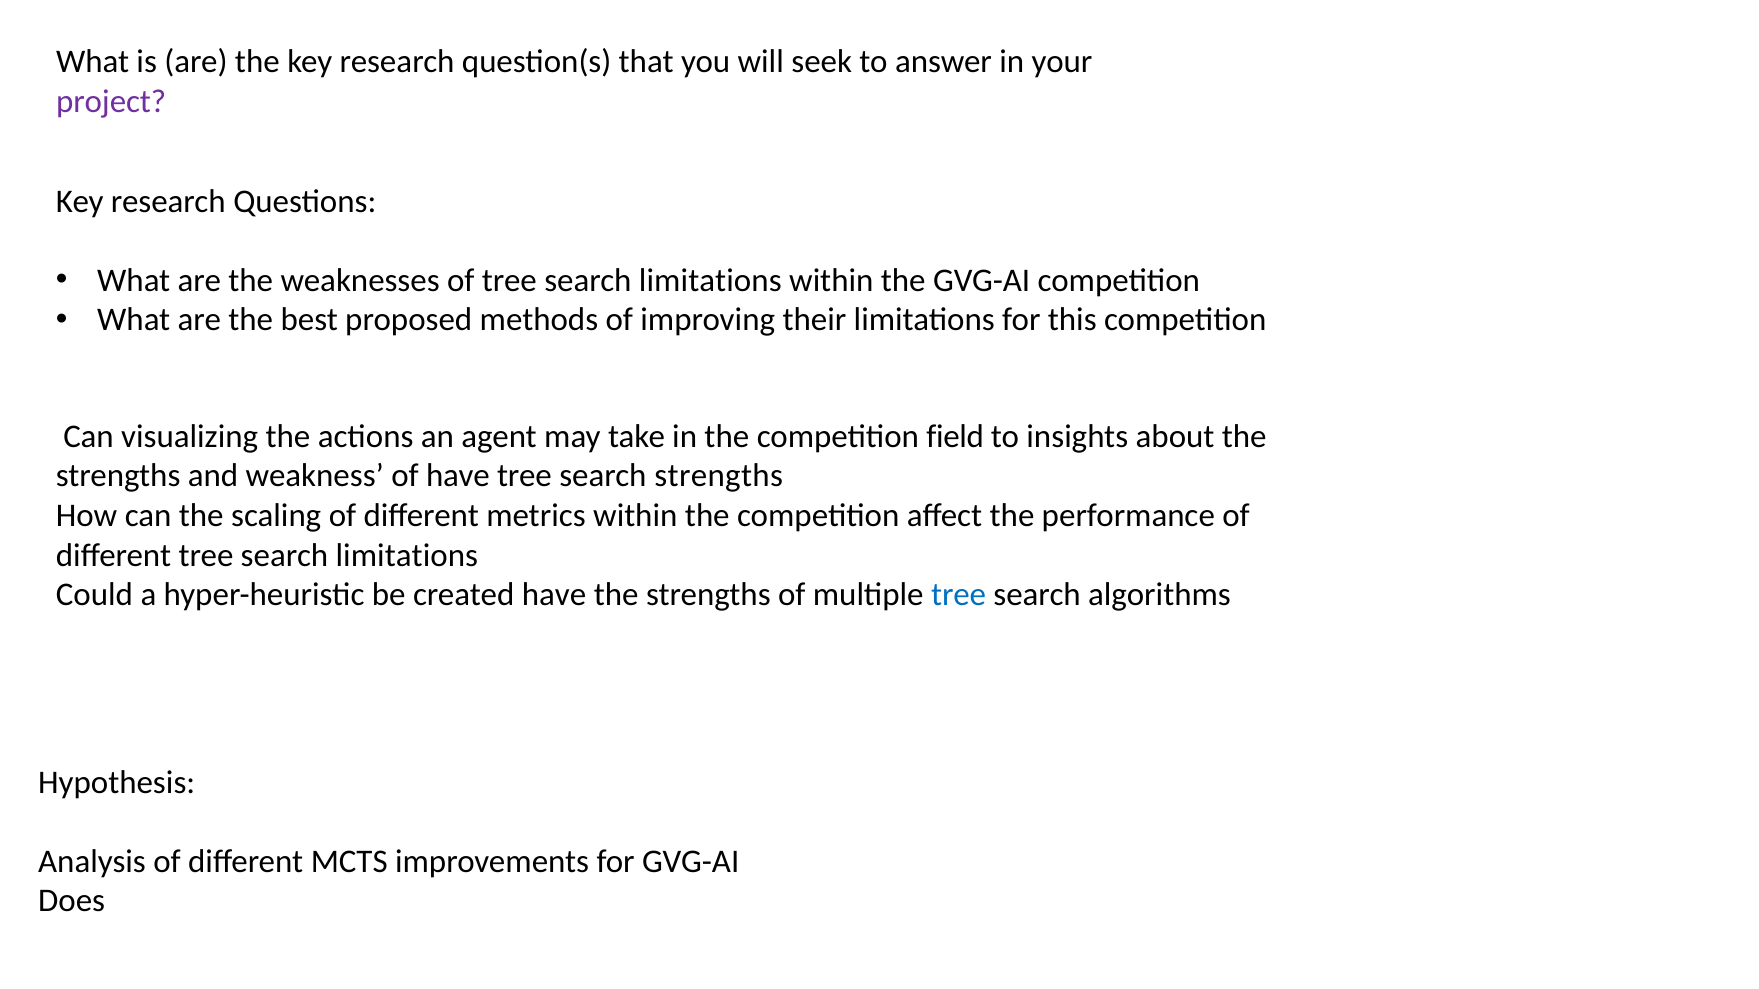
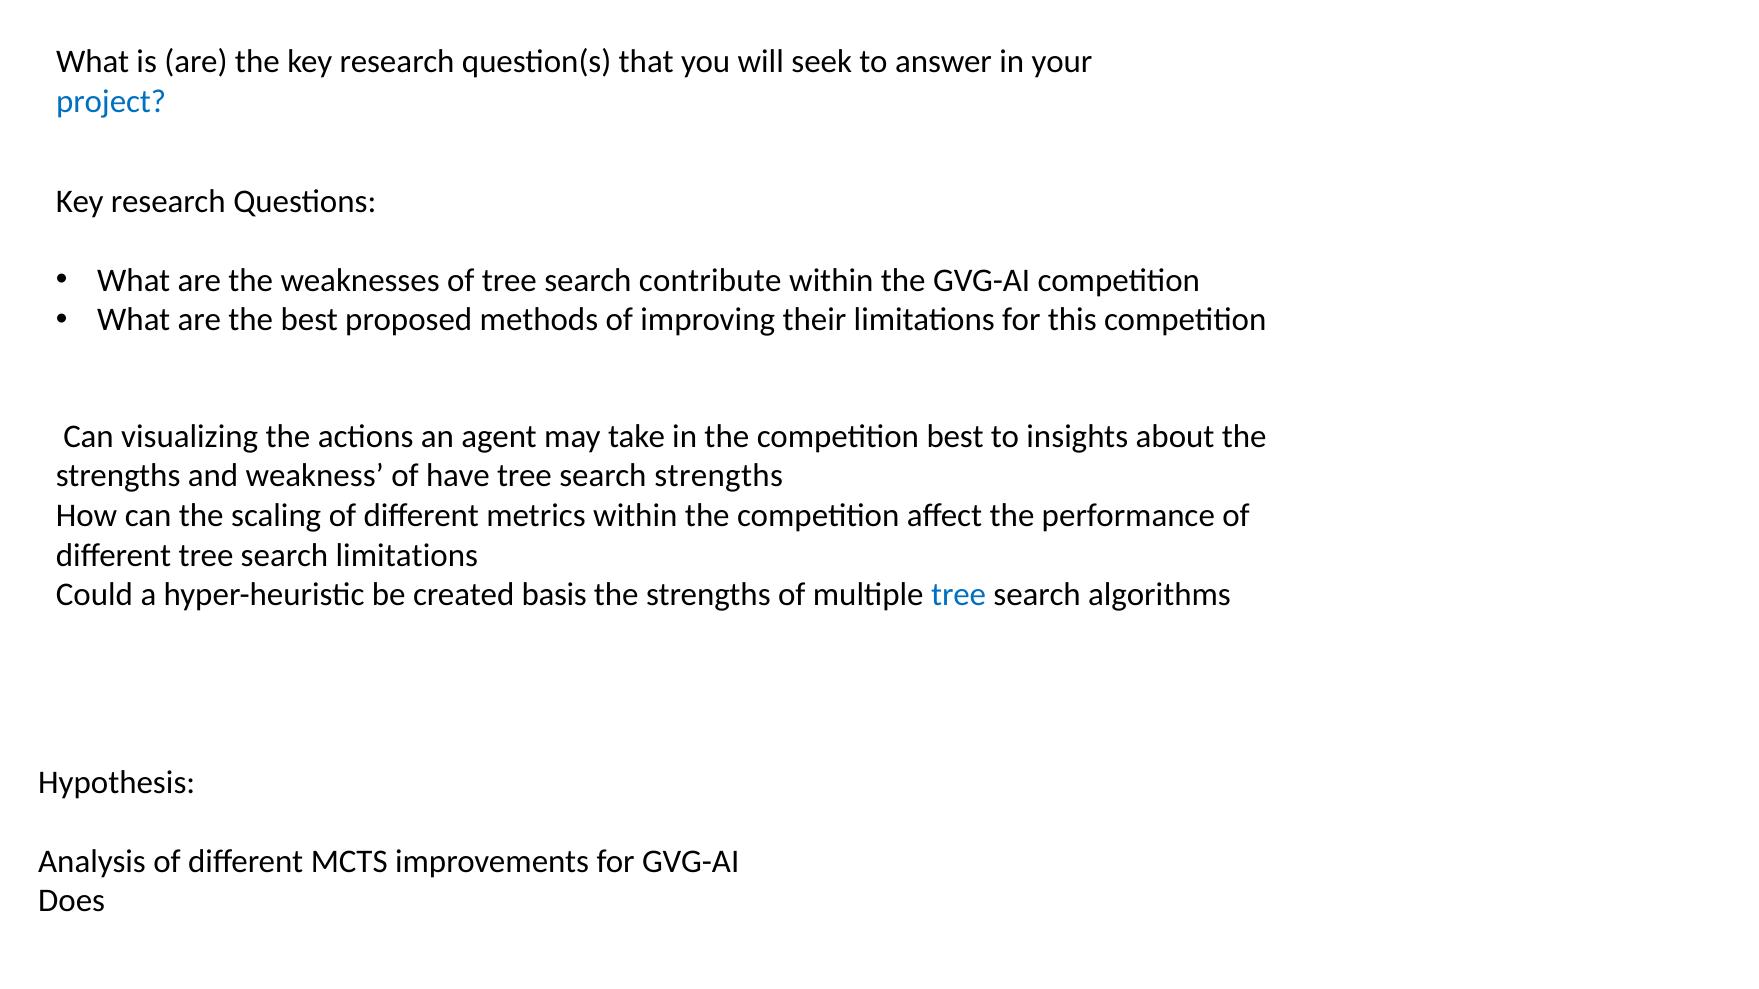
project colour: purple -> blue (111, 101)
of tree search limitations: limitations -> contribute (710, 281)
competition field: field -> best (955, 437)
created have: have -> basis (554, 595)
